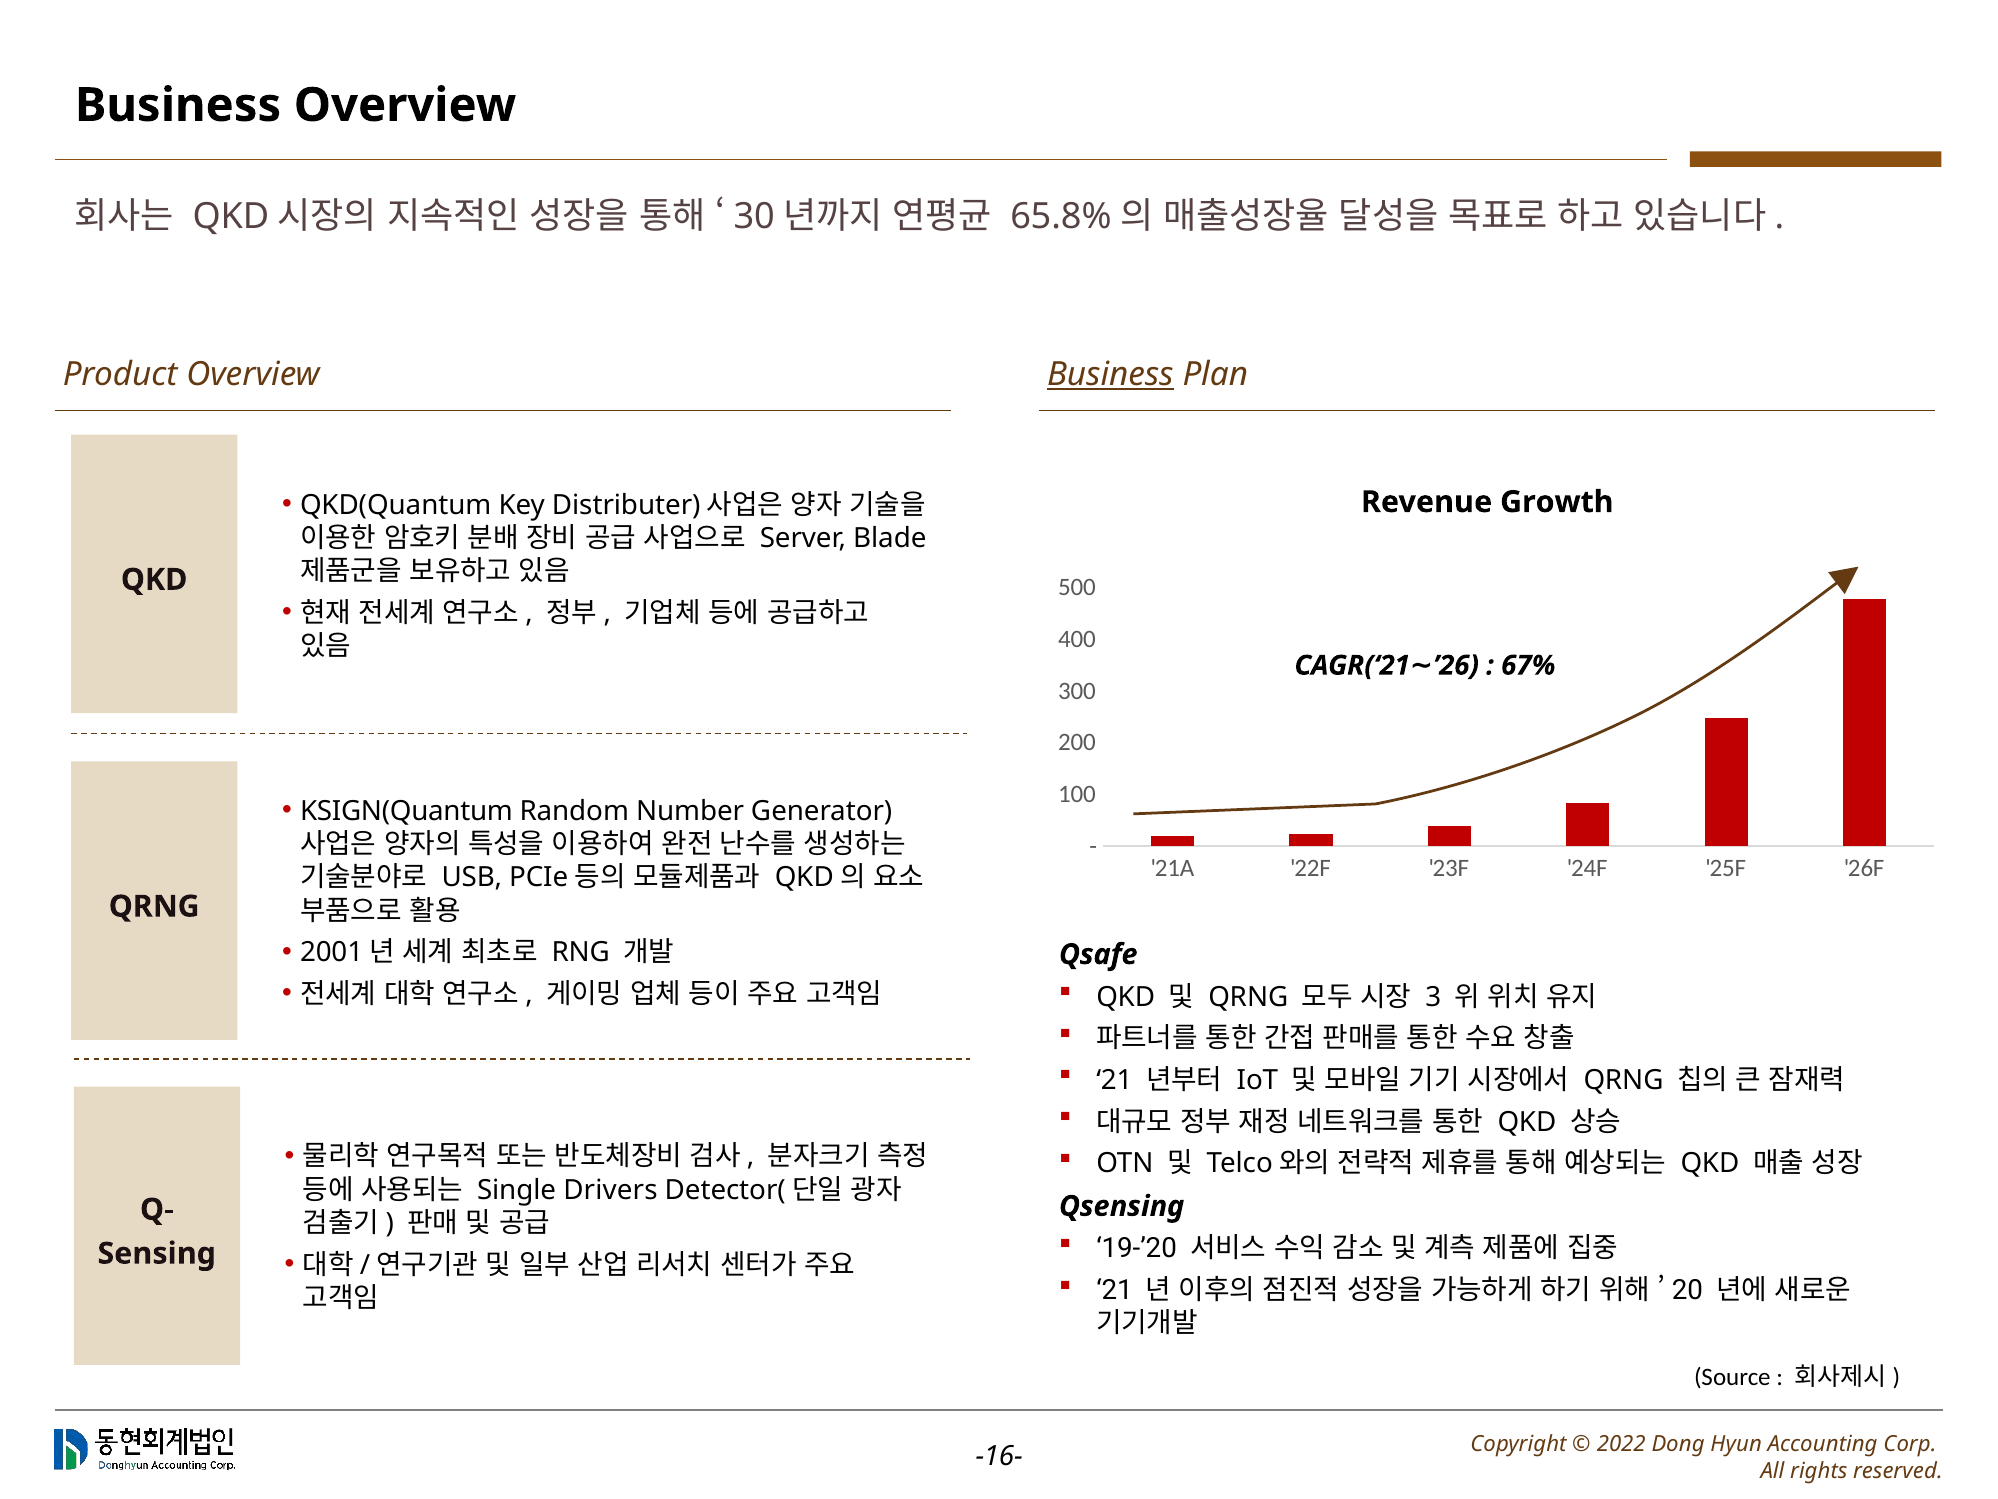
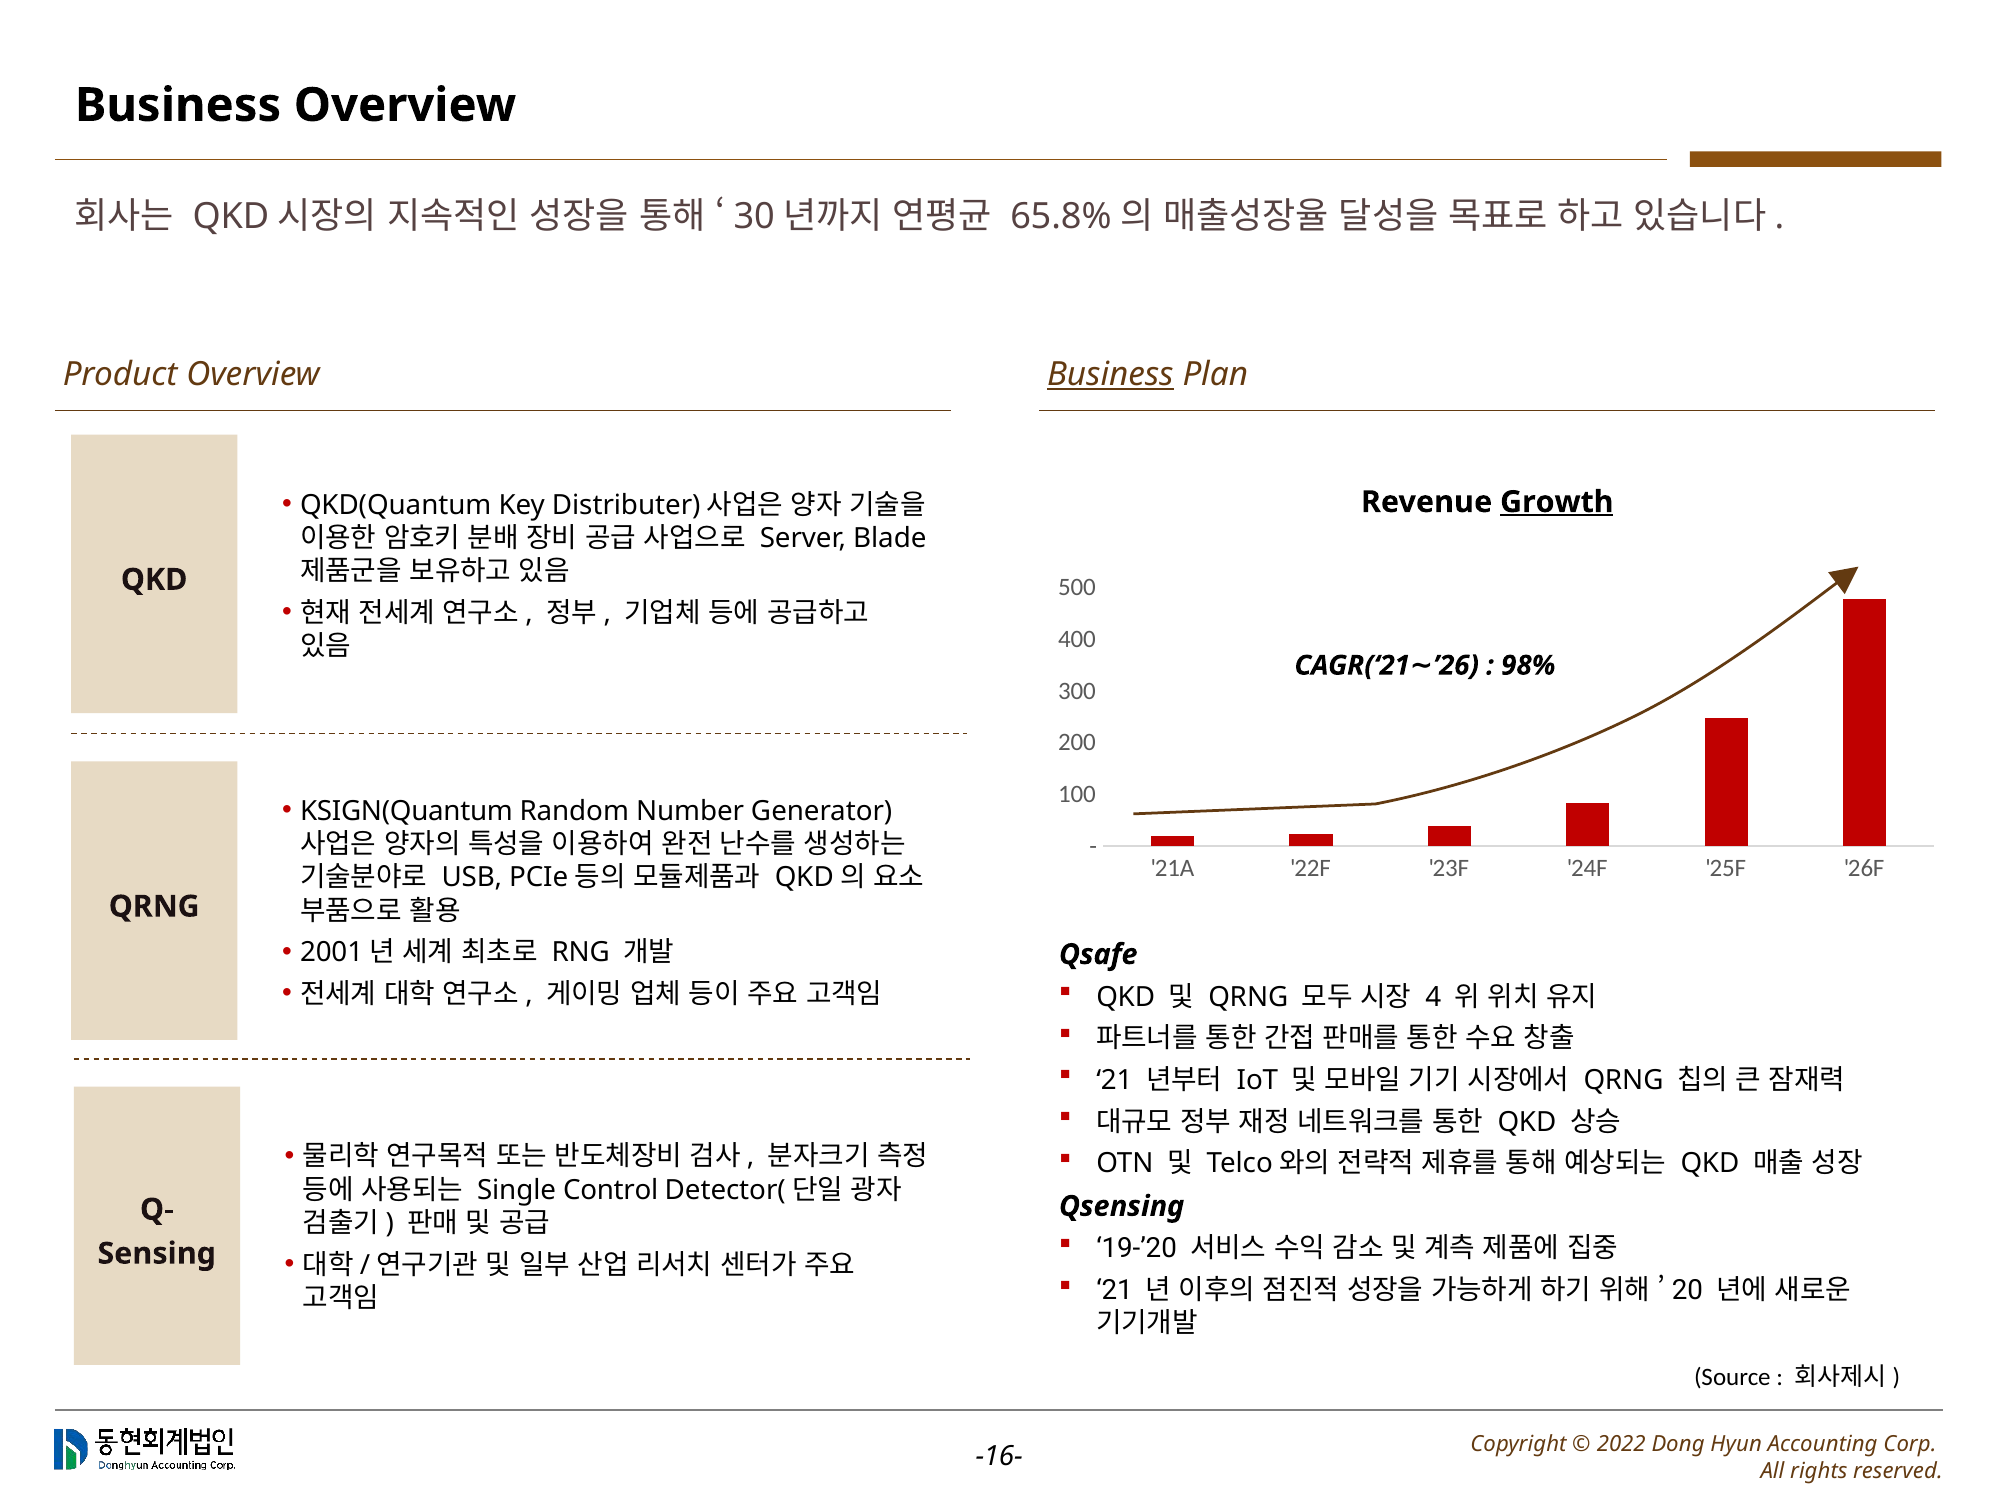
Growth underline: none -> present (1557, 502)
67%: 67% -> 98% (1528, 665)
3: 3 -> 4 (1433, 997)
Drivers: Drivers -> Control (611, 1190)
